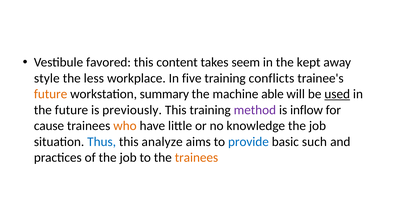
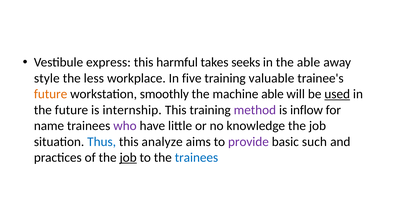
favored: favored -> express (108, 62)
content: content -> harmful (177, 62)
seem: seem -> seeks (246, 62)
the kept: kept -> able (309, 62)
conflicts: conflicts -> valuable (271, 78)
summary: summary -> smoothly (164, 94)
previously: previously -> internship (132, 110)
cause: cause -> name (49, 126)
who colour: orange -> purple (125, 126)
provide colour: blue -> purple (248, 142)
job underline: none -> present (128, 157)
trainees colour: orange -> blue (196, 157)
